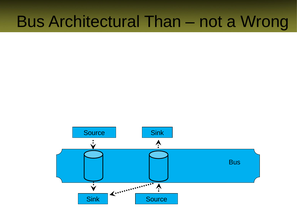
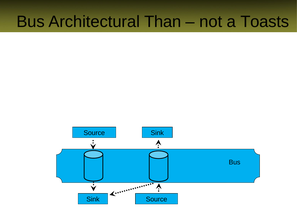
Wrong: Wrong -> Toasts (265, 22)
